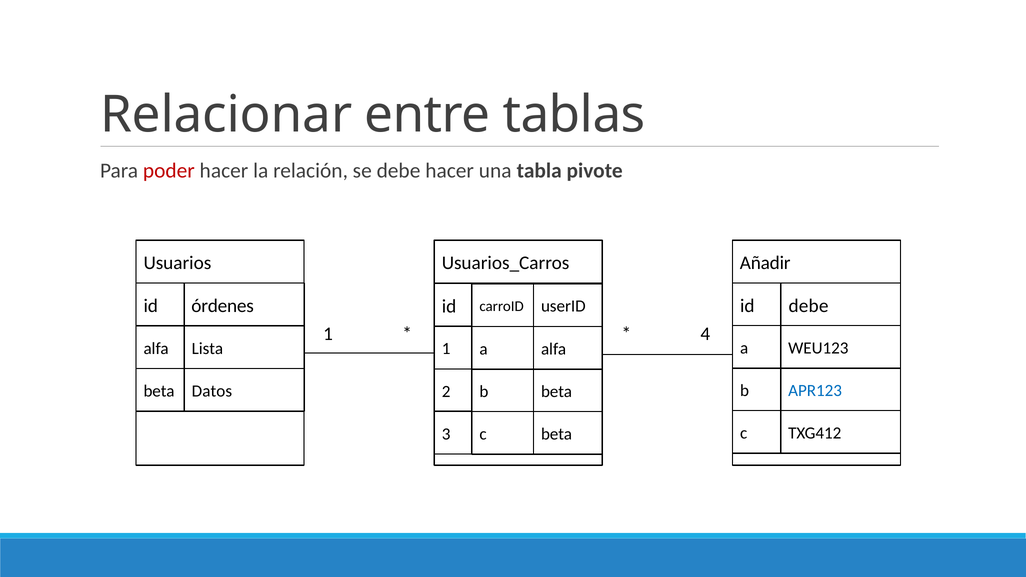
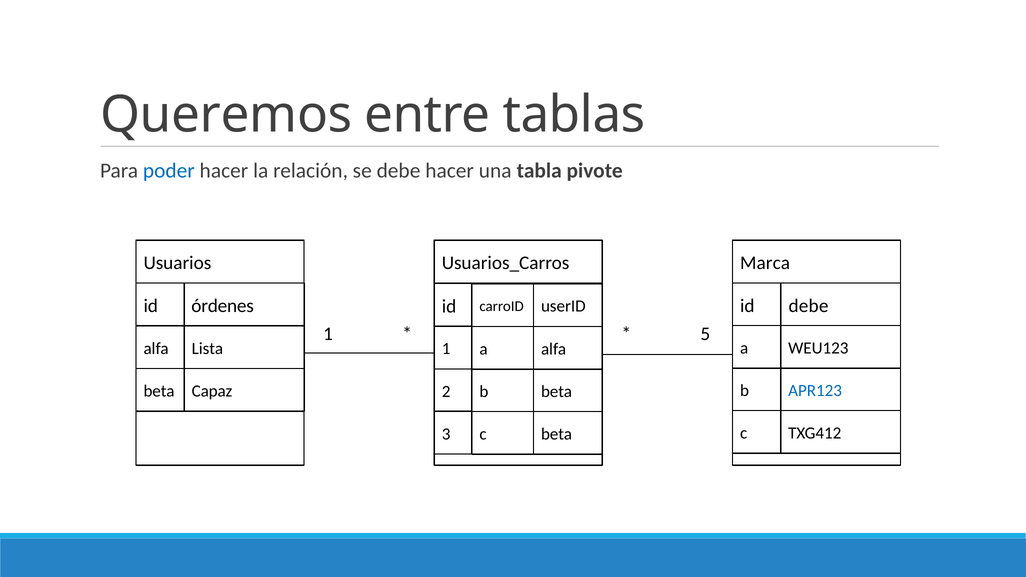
Relacionar: Relacionar -> Queremos (226, 115)
poder colour: red -> blue (169, 171)
Añadir: Añadir -> Marca (765, 263)
4: 4 -> 5 (705, 334)
Datos: Datos -> Capaz (212, 391)
